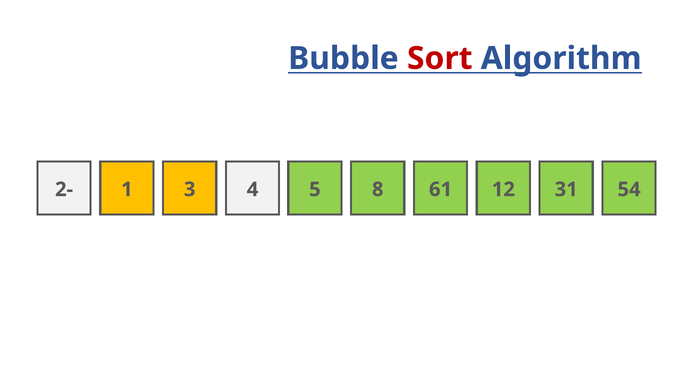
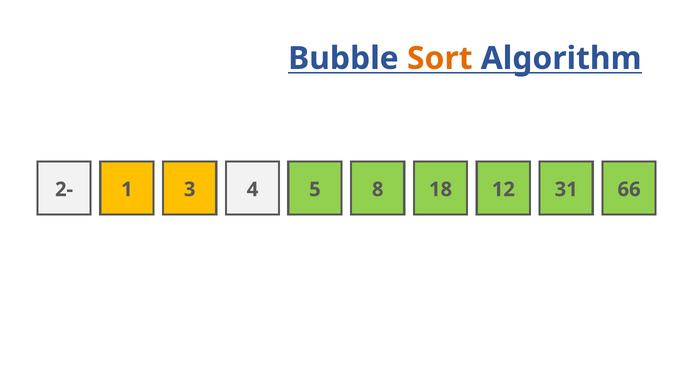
Sort colour: red -> orange (440, 58)
61: 61 -> 18 (441, 189)
54: 54 -> 66 (629, 189)
